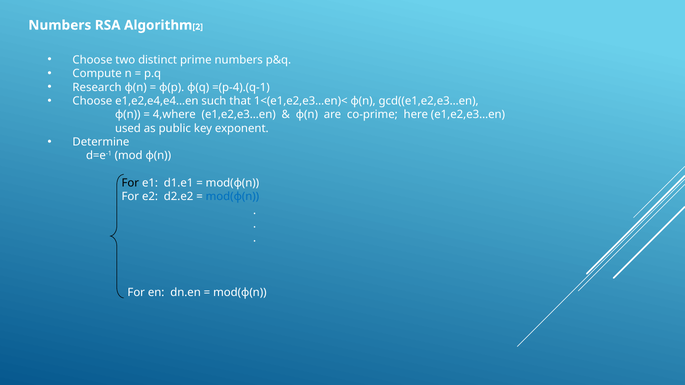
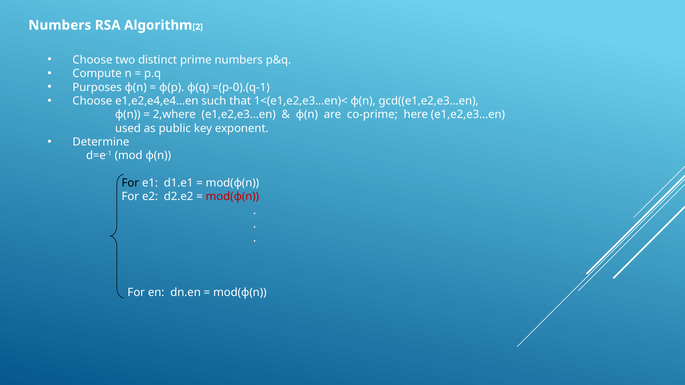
Research: Research -> Purposes (97, 87)
=(p-4).(q-1: =(p-4).(q-1 -> =(p-0).(q-1 (241, 87)
4,where: 4,where -> 2,where (174, 115)
mod(φ(n colour: blue -> red (232, 197)
